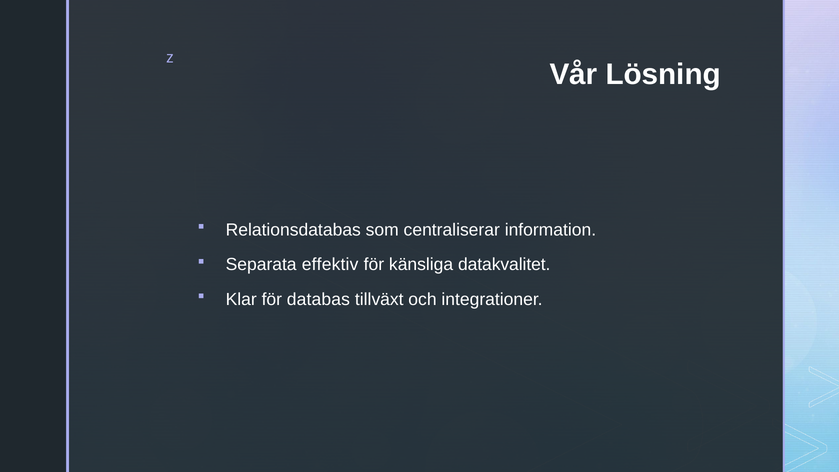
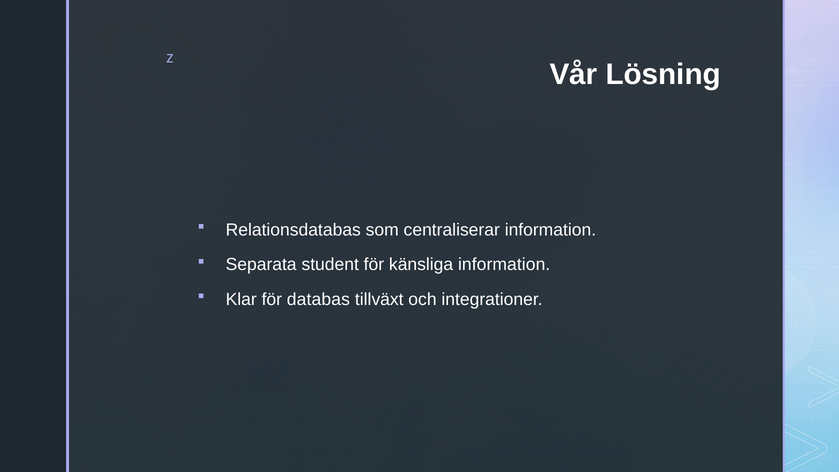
effektiv: effektiv -> student (330, 265)
känsliga datakvalitet: datakvalitet -> information (504, 265)
